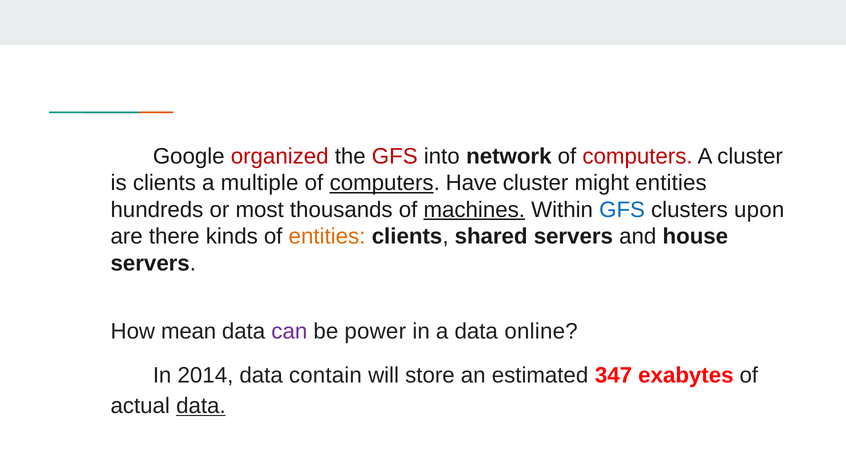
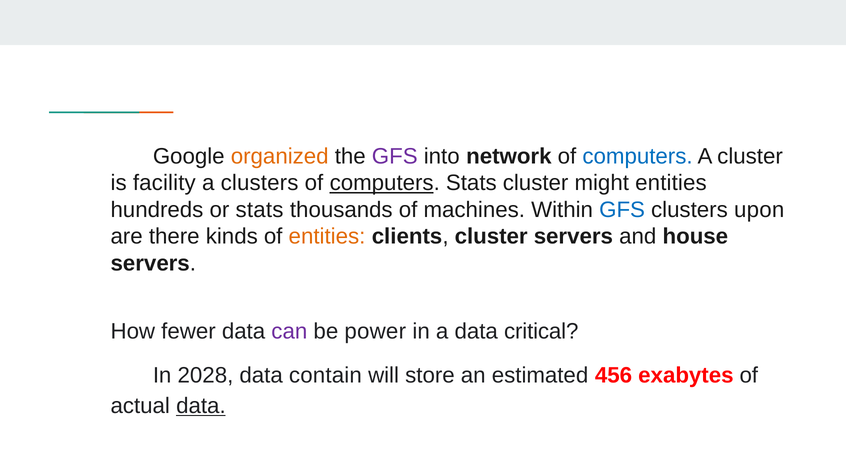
organized colour: red -> orange (280, 156)
GFS colour: red -> purple (395, 156)
computers colour: red -> blue (638, 156)
is clients: clients -> facility (164, 183)
a multiple: multiple -> clusters (260, 183)
computers Have: Have -> Stats (471, 183)
or most: most -> stats (260, 210)
machines underline: present -> none (474, 210)
clients shared: shared -> cluster (491, 236)
mean: mean -> fewer (188, 331)
online: online -> critical (541, 331)
2014: 2014 -> 2028 (205, 375)
347: 347 -> 456 (614, 375)
